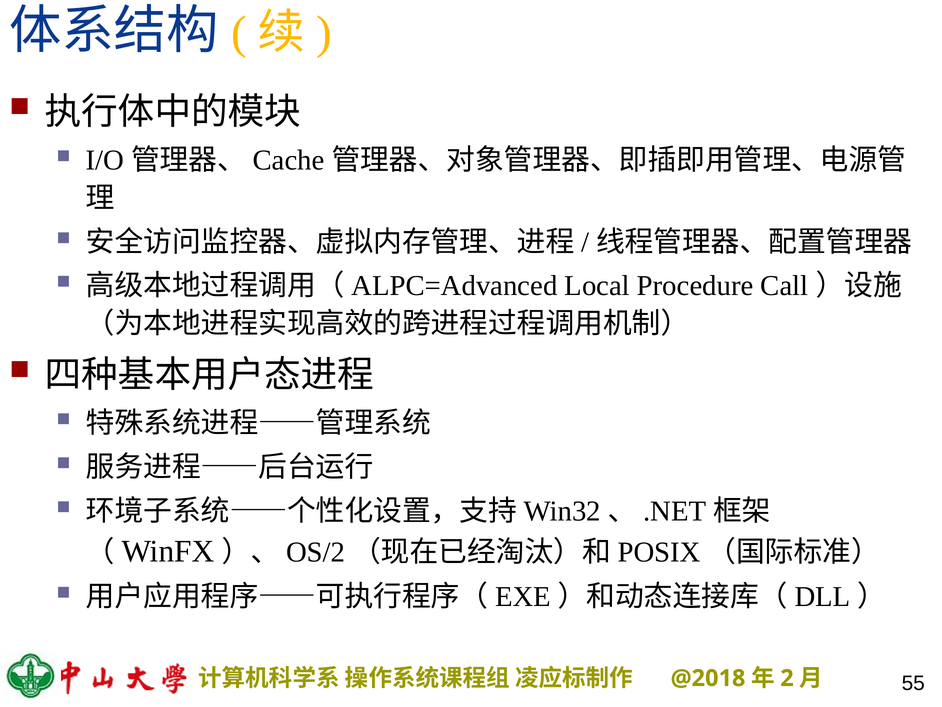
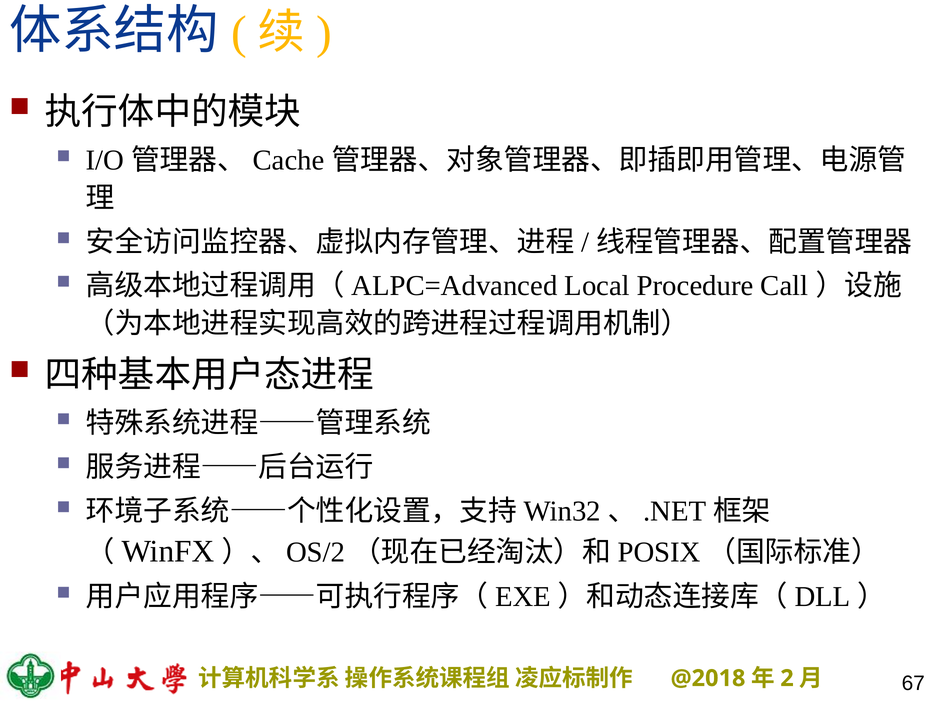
55: 55 -> 67 (913, 683)
